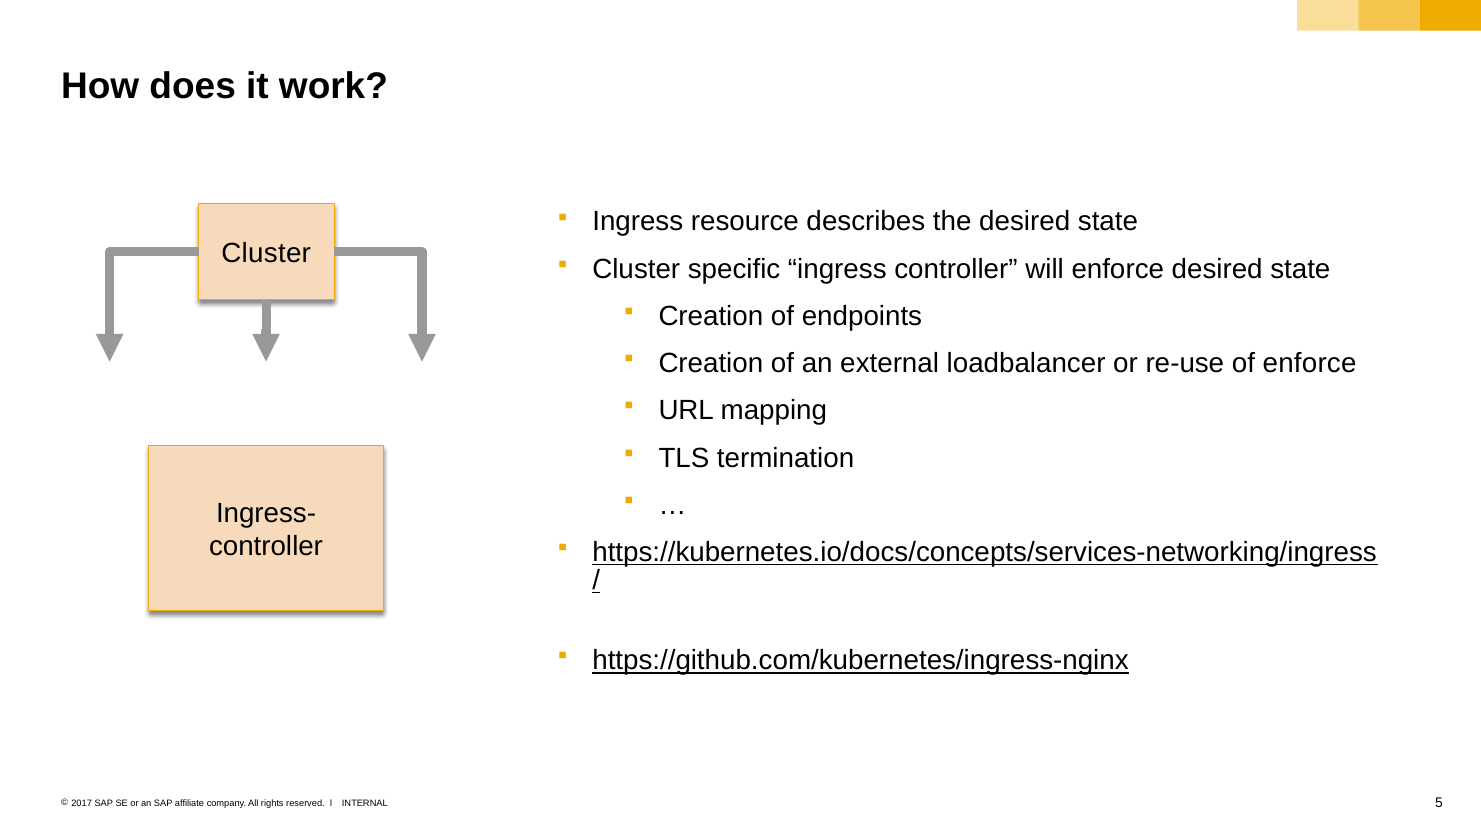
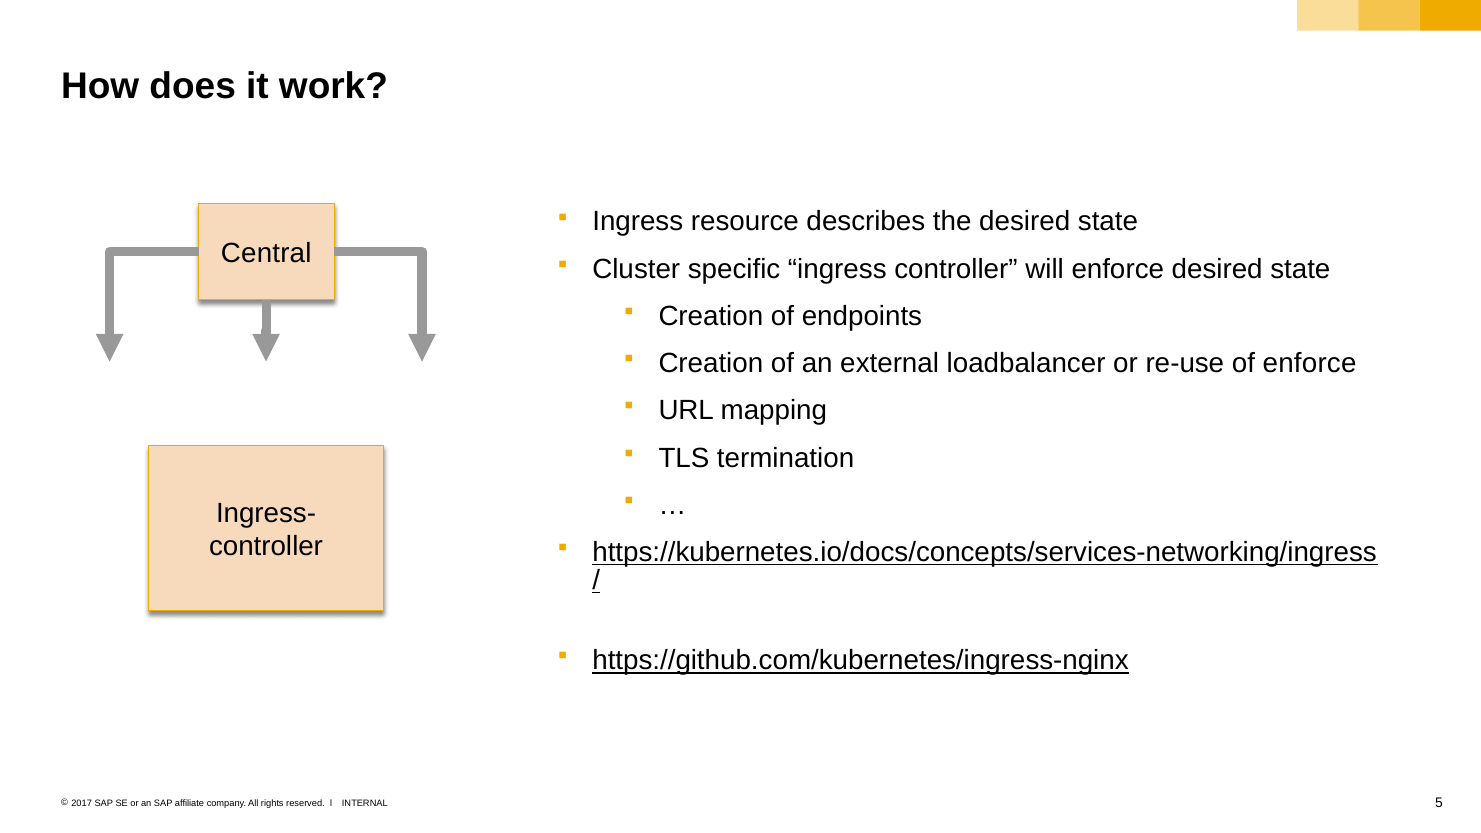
Cluster: Cluster -> Central (266, 253)
